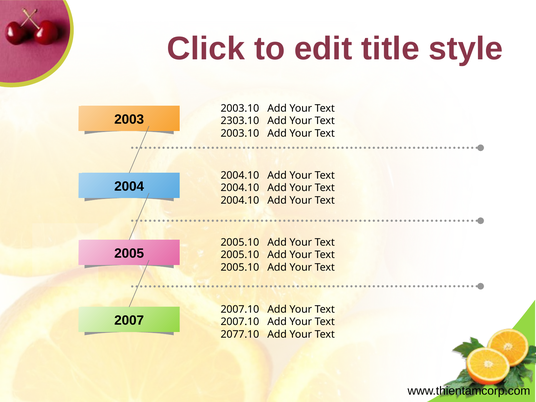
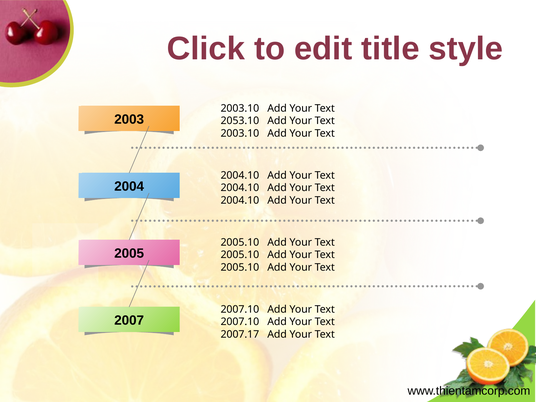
2303.10: 2303.10 -> 2053.10 (240, 121)
2077.10: 2077.10 -> 2007.17 (240, 334)
